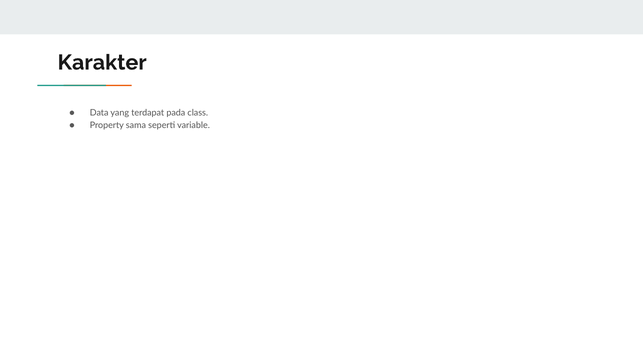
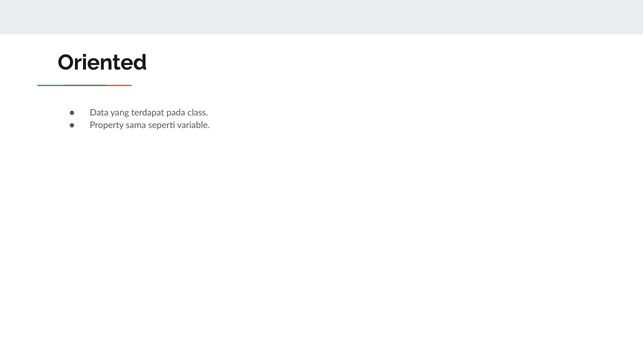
Karakter: Karakter -> Oriented (102, 62)
